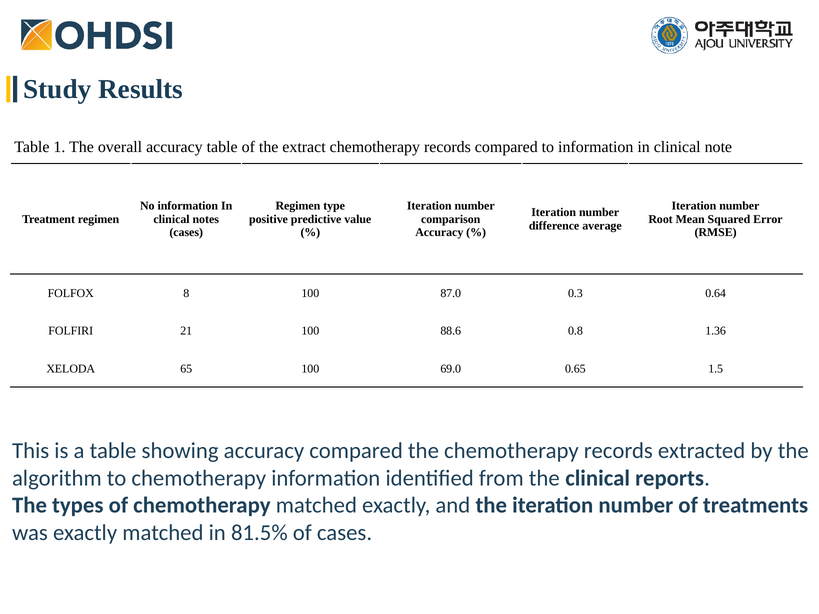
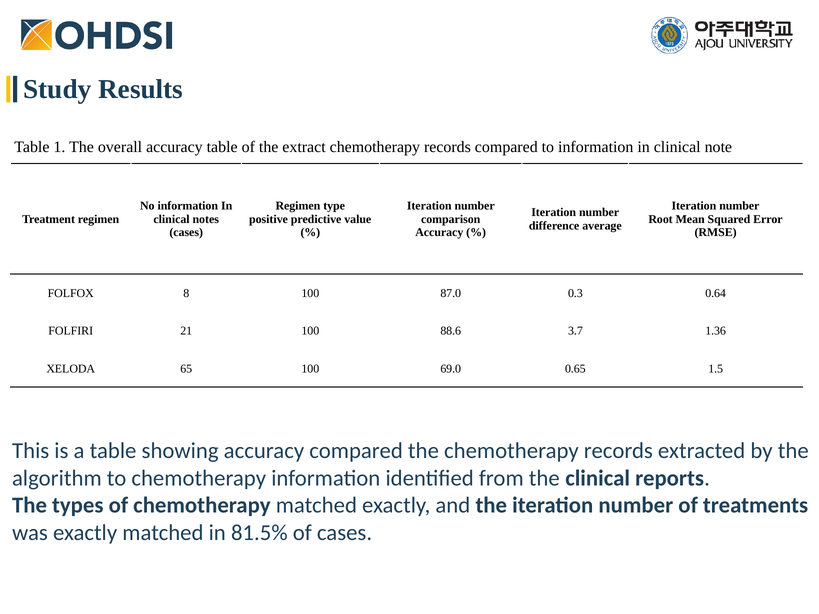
0.8: 0.8 -> 3.7 (575, 331)
